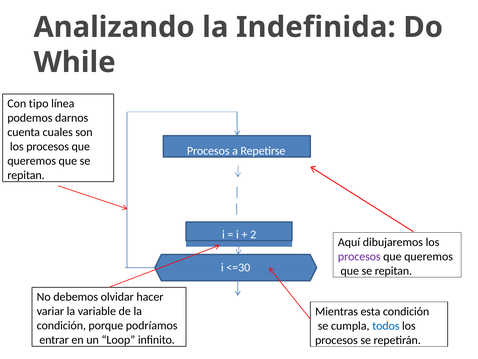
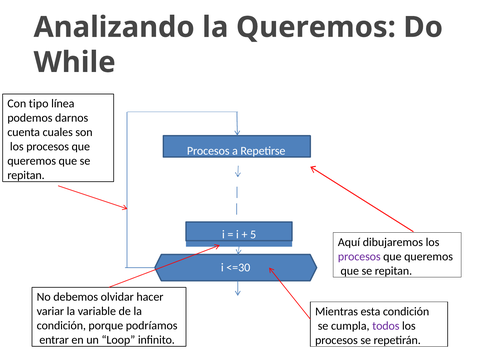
la Indefinida: Indefinida -> Queremos (316, 27)
2: 2 -> 5 (253, 234)
todos colour: blue -> purple (386, 325)
